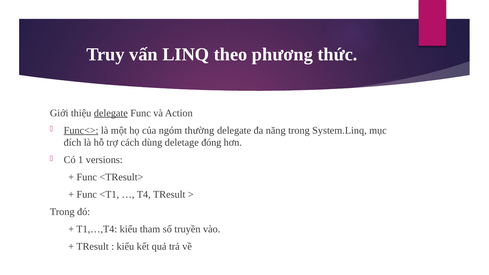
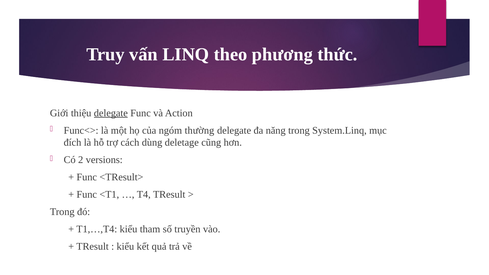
Func<> underline: present -> none (81, 130)
đóng: đóng -> cũng (211, 143)
1: 1 -> 2 (81, 160)
